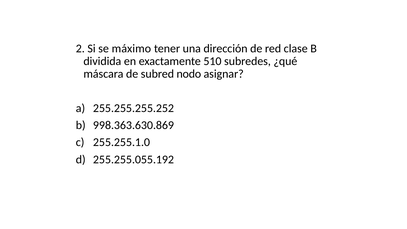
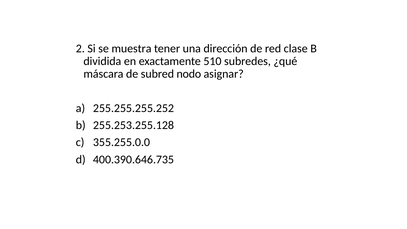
máximo: máximo -> muestra (131, 48)
998.363.630.869: 998.363.630.869 -> 255.253.255.128 (133, 125)
255.255.1.0: 255.255.1.0 -> 355.255.0.0 (121, 142)
255.255.055.192: 255.255.055.192 -> 400.390.646.735 (133, 159)
